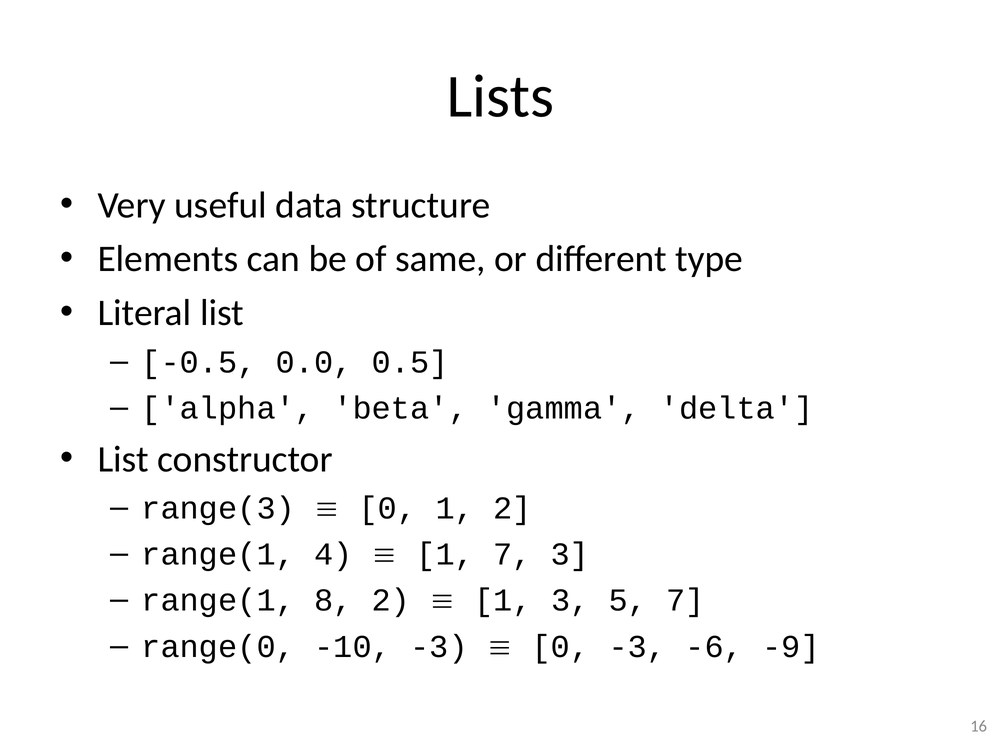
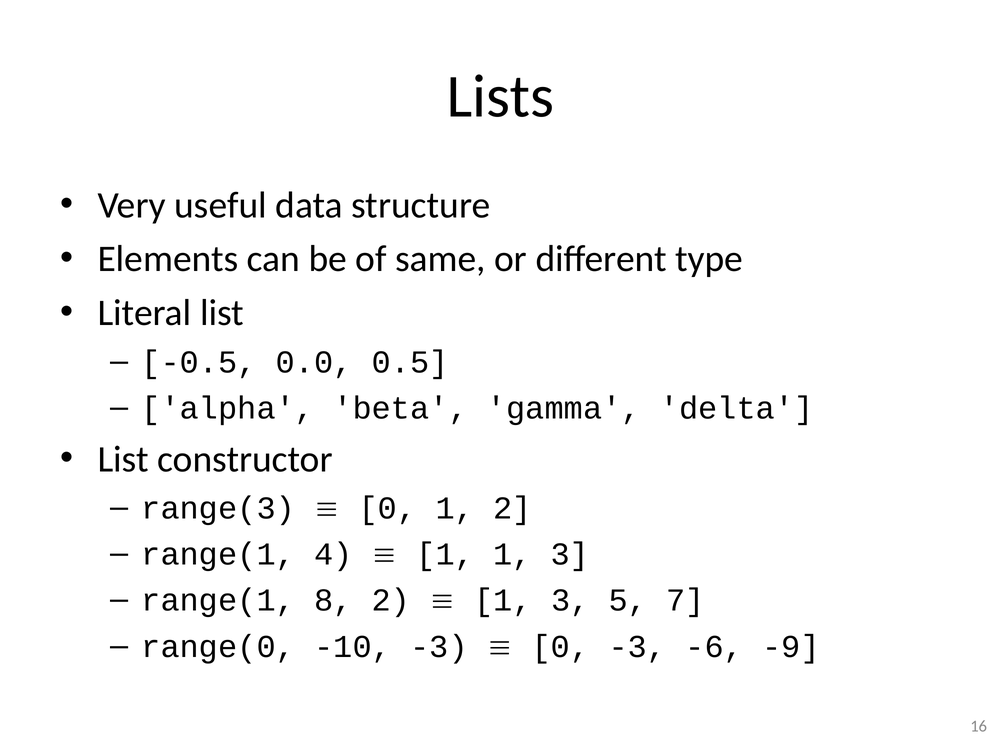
1 7: 7 -> 1 (512, 555)
